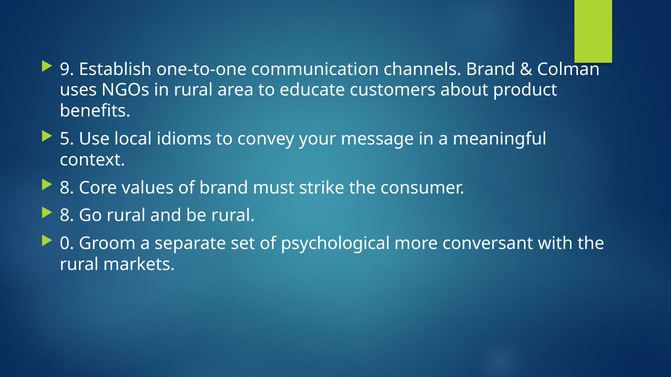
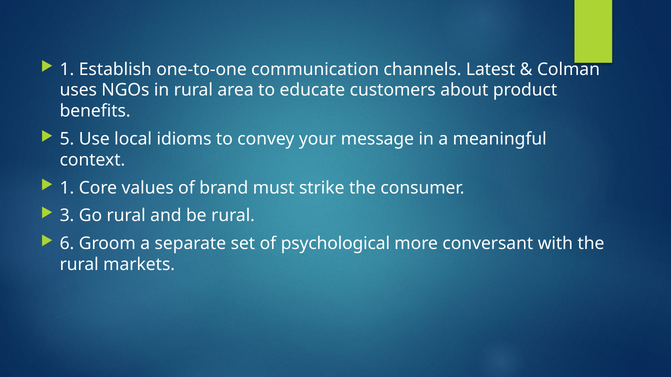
9: 9 -> 1 (67, 69)
channels Brand: Brand -> Latest (491, 69)
8: 8 -> 1 (67, 188)
8: 8 -> 3 (67, 216)
0: 0 -> 6 (67, 244)
